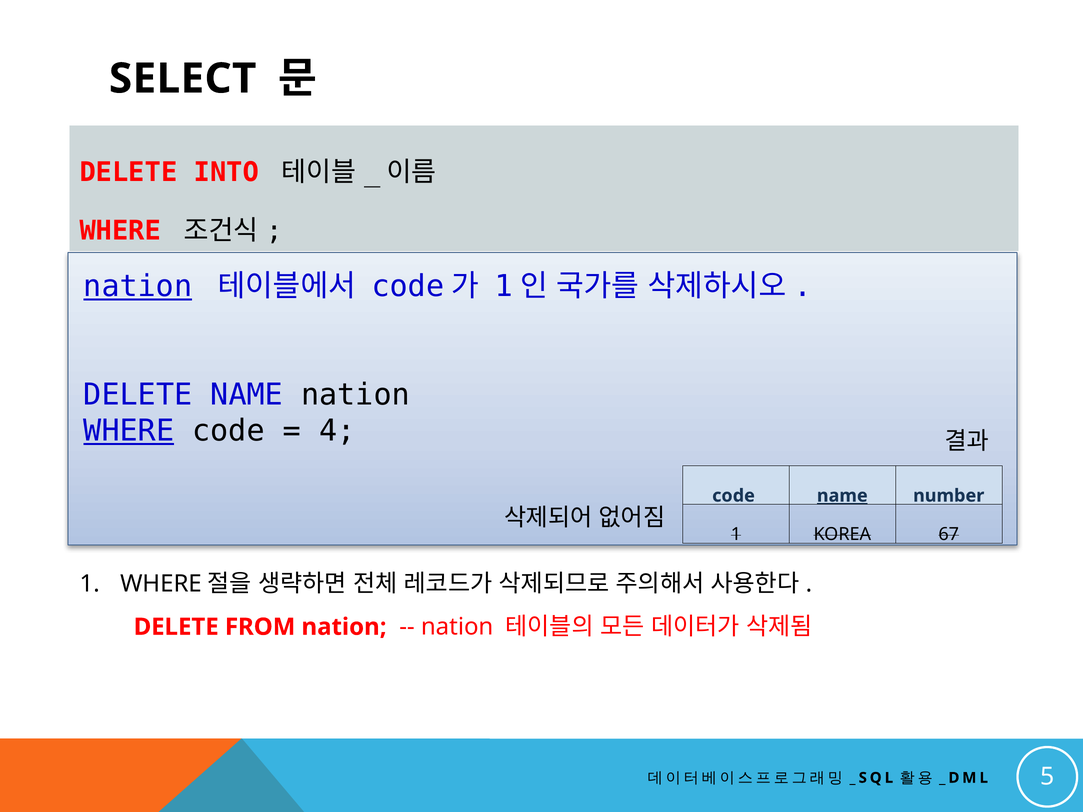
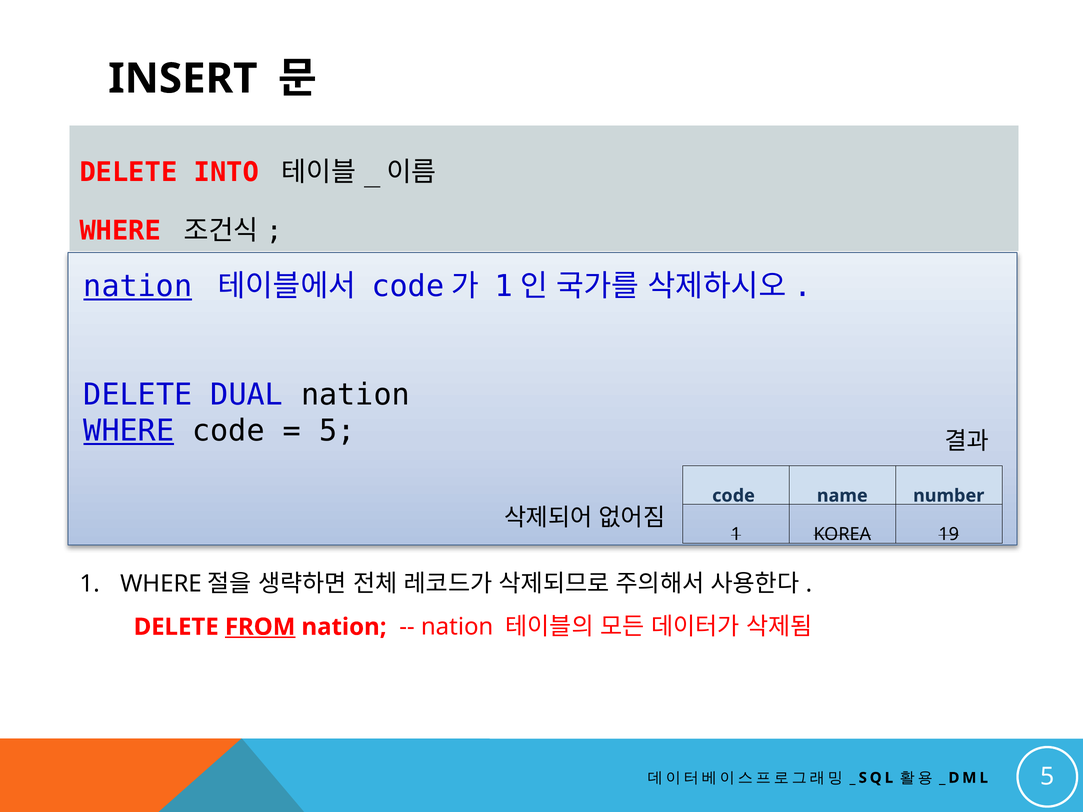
SELECT: SELECT -> INSERT (183, 79)
DELETE NAME: NAME -> DUAL (247, 395)
4: 4 -> 5 (337, 431)
name underline: present -> none (842, 496)
67: 67 -> 19 (949, 535)
FROM underline: none -> present (260, 627)
